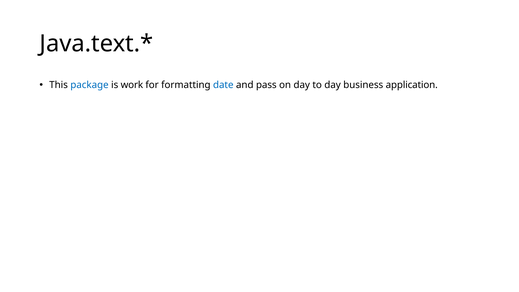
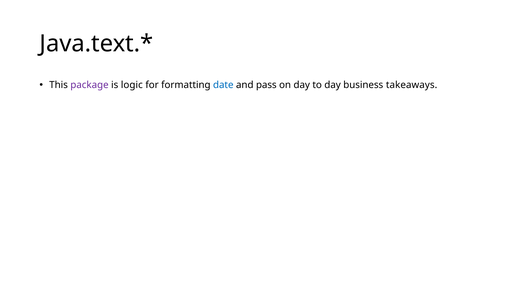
package colour: blue -> purple (89, 85)
work: work -> logic (132, 85)
application: application -> takeaways (412, 85)
